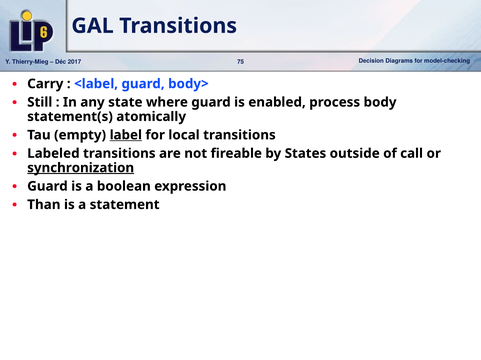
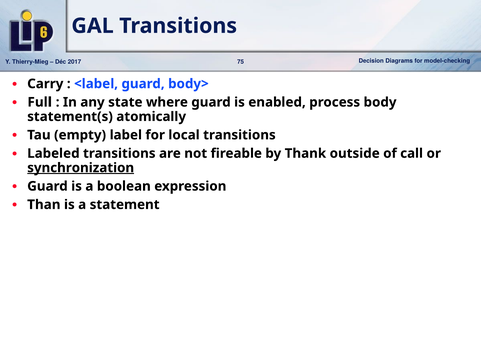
Still: Still -> Full (40, 102)
label underline: present -> none (126, 135)
States: States -> Thank (305, 154)
